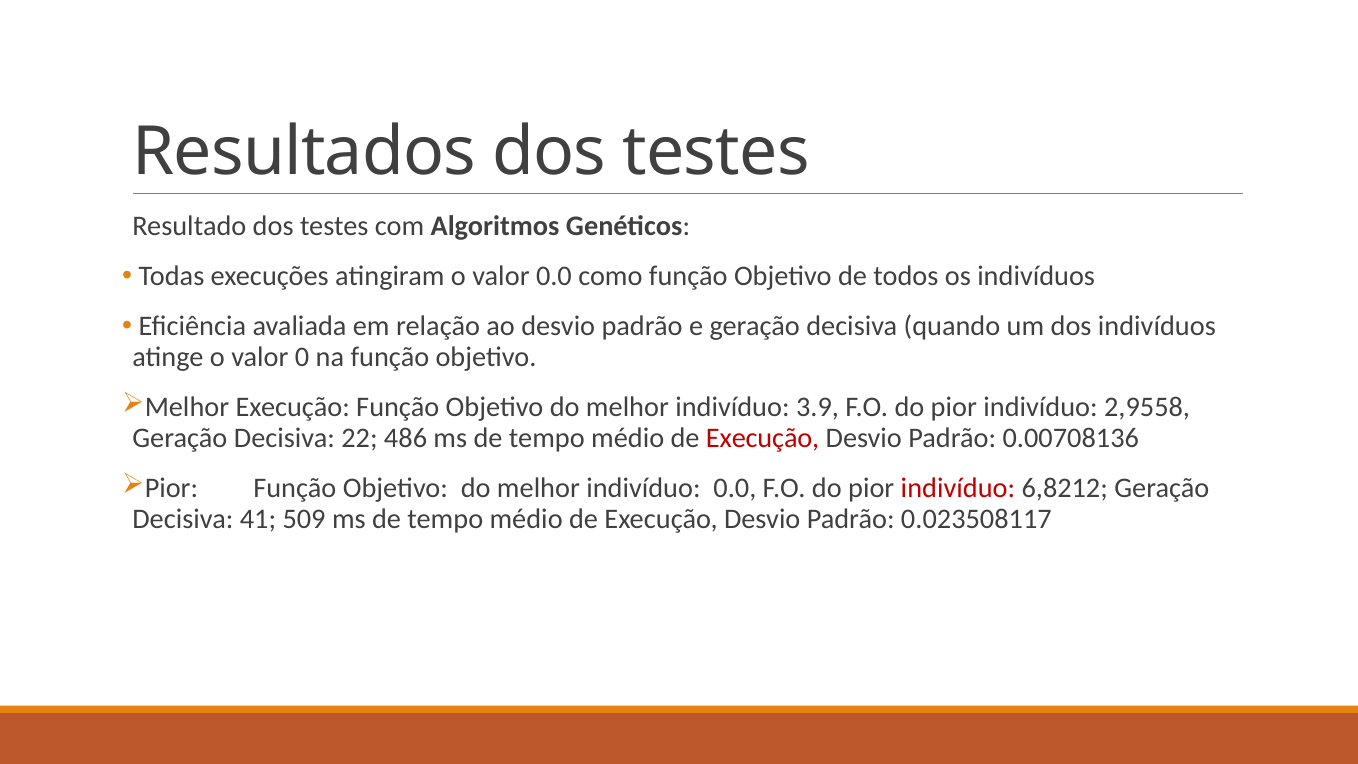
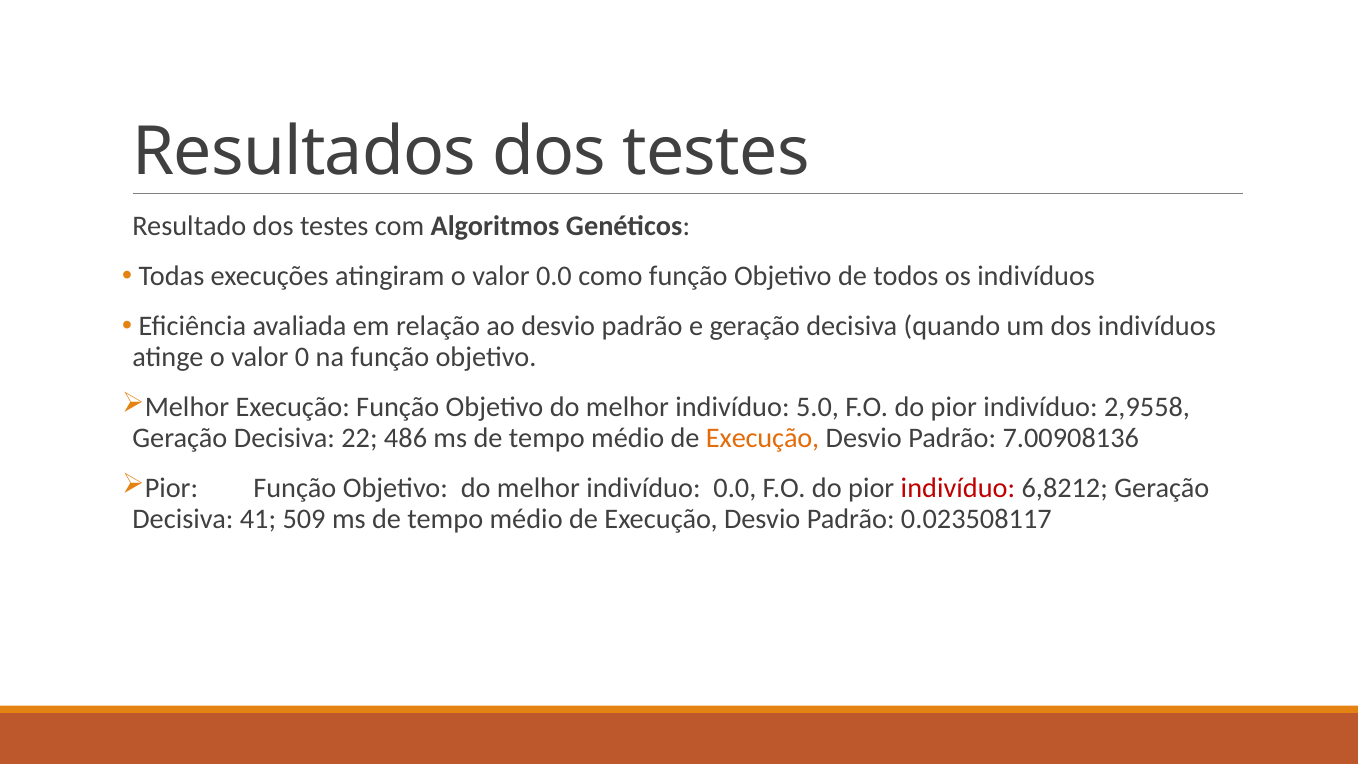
3.9: 3.9 -> 5.0 (818, 407)
Execução colour: red -> orange (763, 438)
0.00708136: 0.00708136 -> 7.00908136 (1071, 438)
